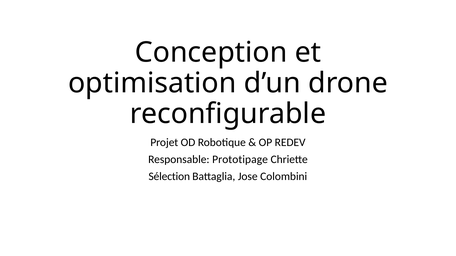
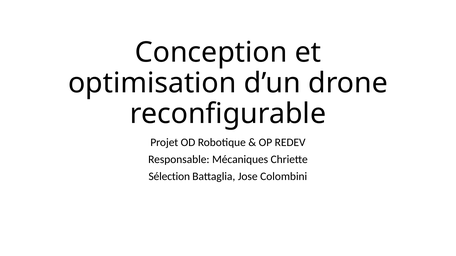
Prototipage: Prototipage -> Mécaniques (240, 160)
